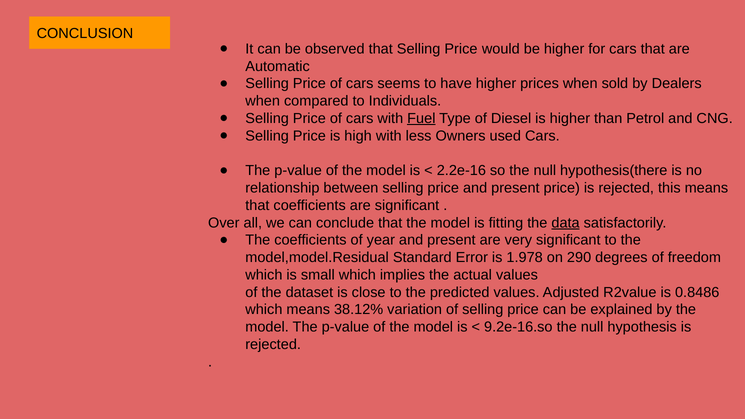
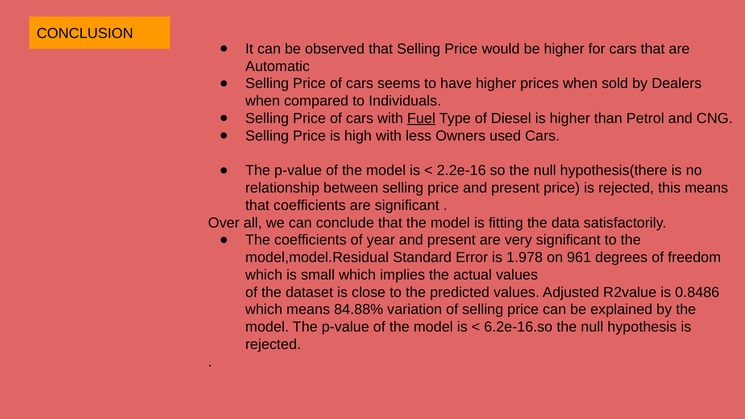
data underline: present -> none (566, 223)
290: 290 -> 961 (579, 258)
38.12%: 38.12% -> 84.88% (359, 310)
9.2e-16.so: 9.2e-16.so -> 6.2e-16.so (518, 327)
